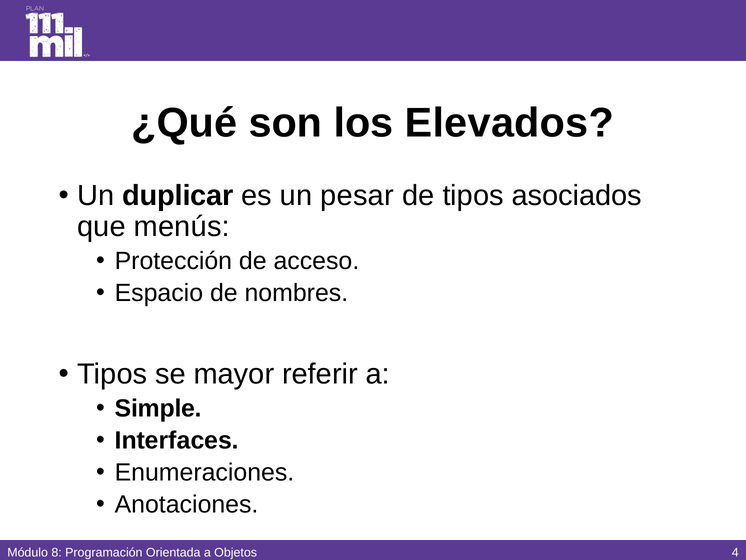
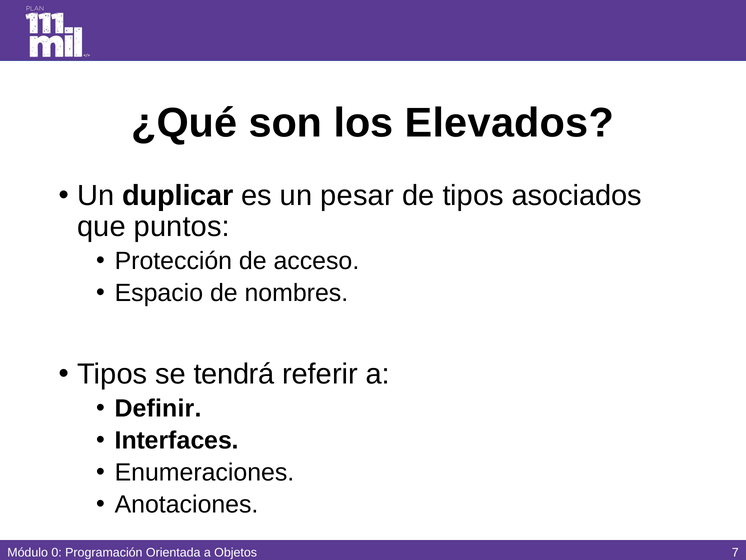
menús: menús -> puntos (182, 227)
mayor: mayor -> tendrá (234, 374)
Simple: Simple -> Definir (158, 408)
8: 8 -> 0 (57, 552)
4: 4 -> 7 (735, 552)
